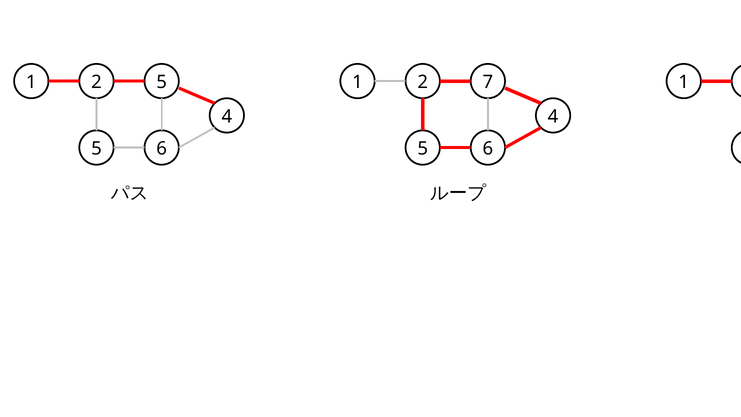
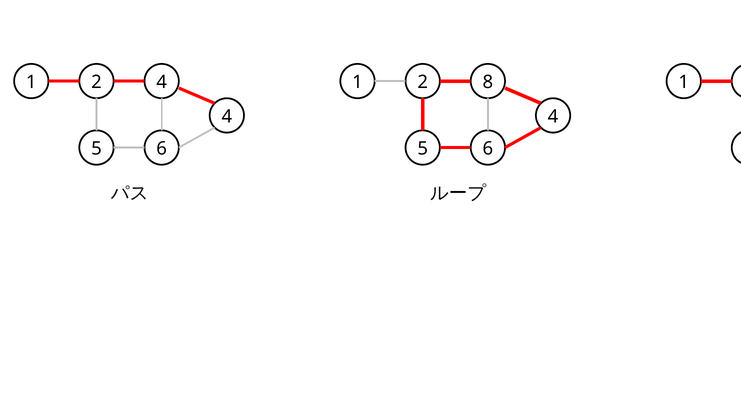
2 5: 5 -> 4 (162, 82)
7: 7 -> 8 (488, 82)
